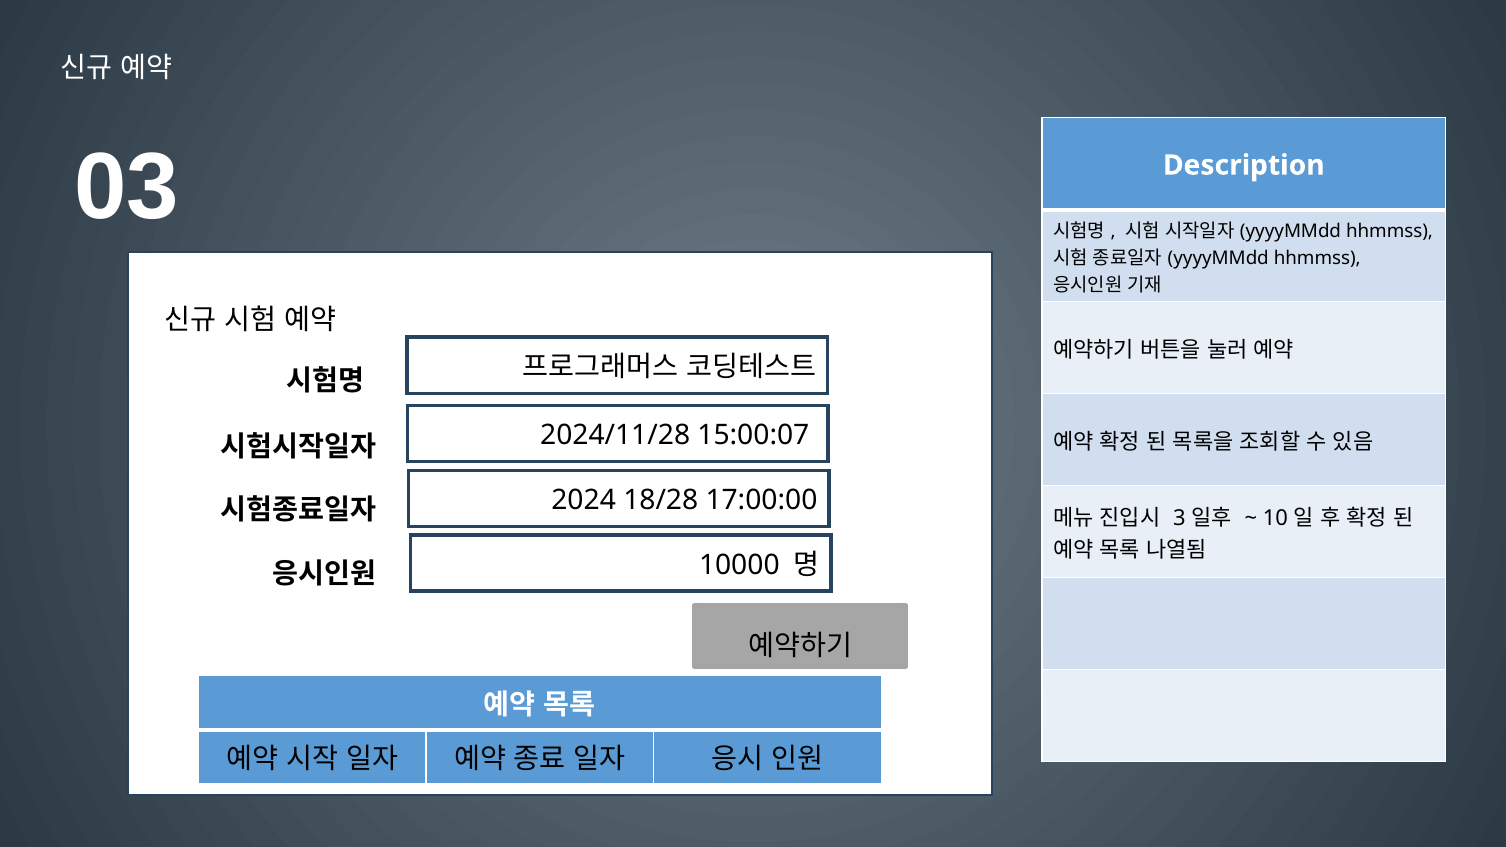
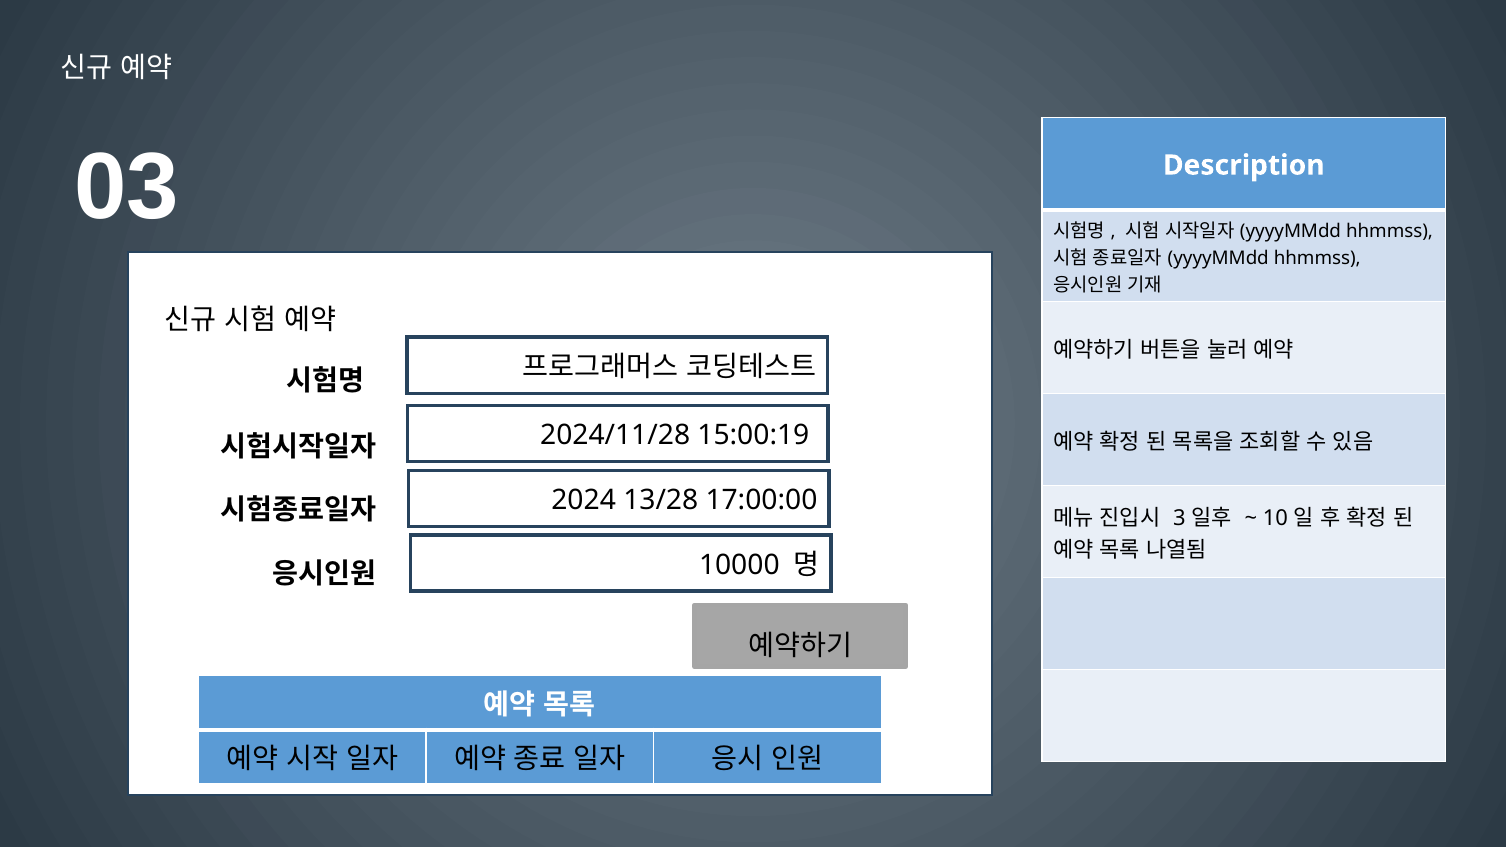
15:00:07: 15:00:07 -> 15:00:19 (753, 435)
18/28: 18/28 -> 13/28 (661, 501)
